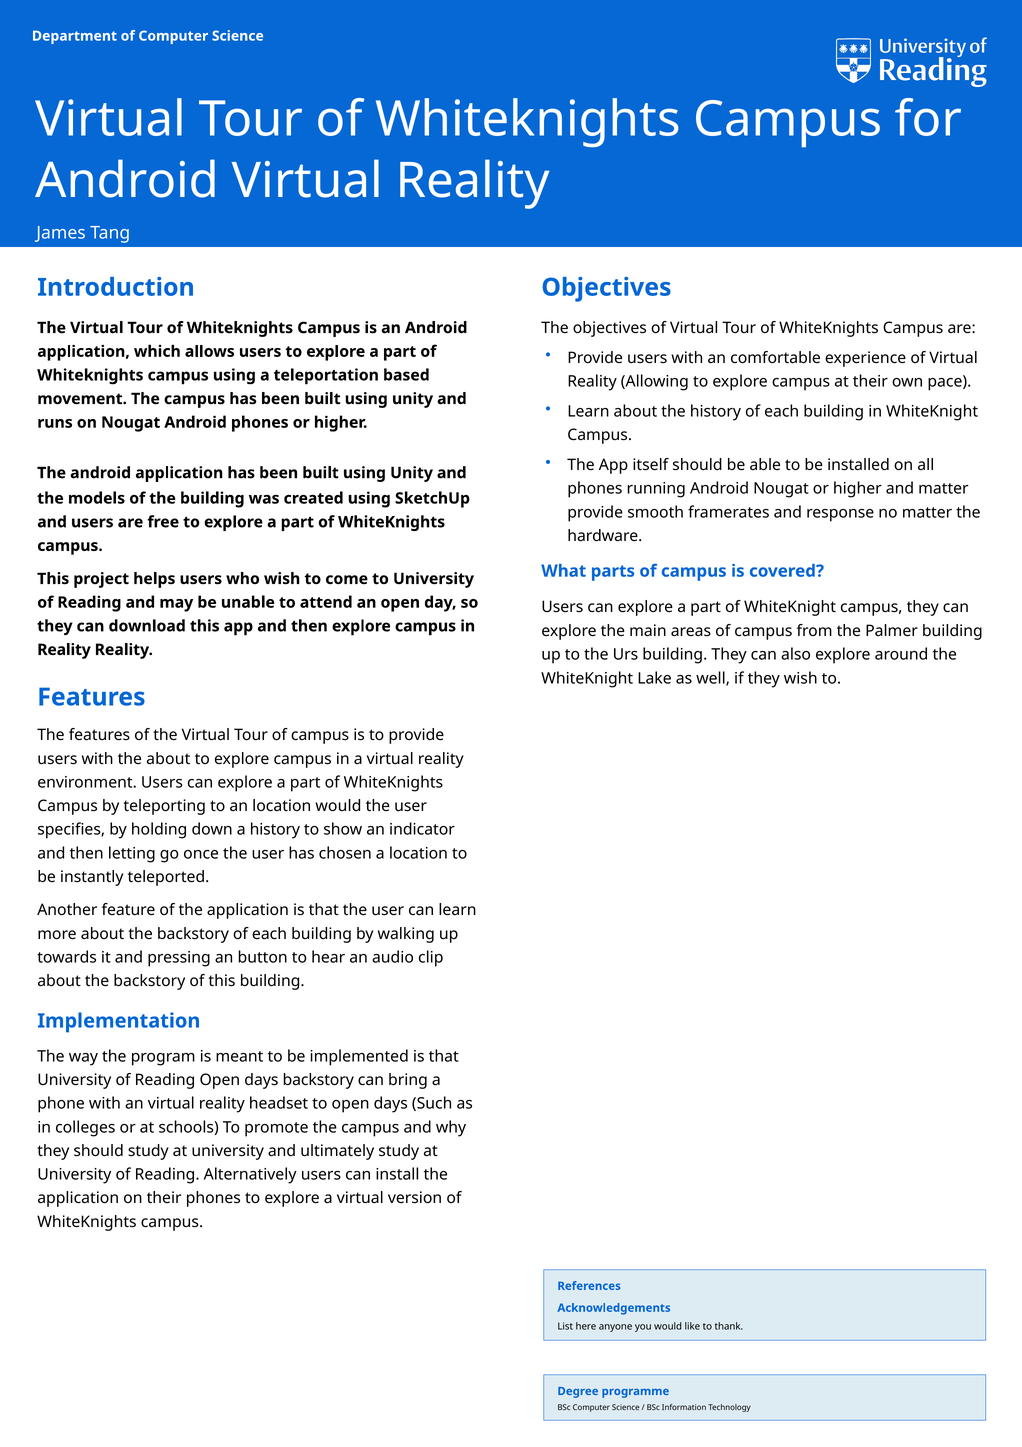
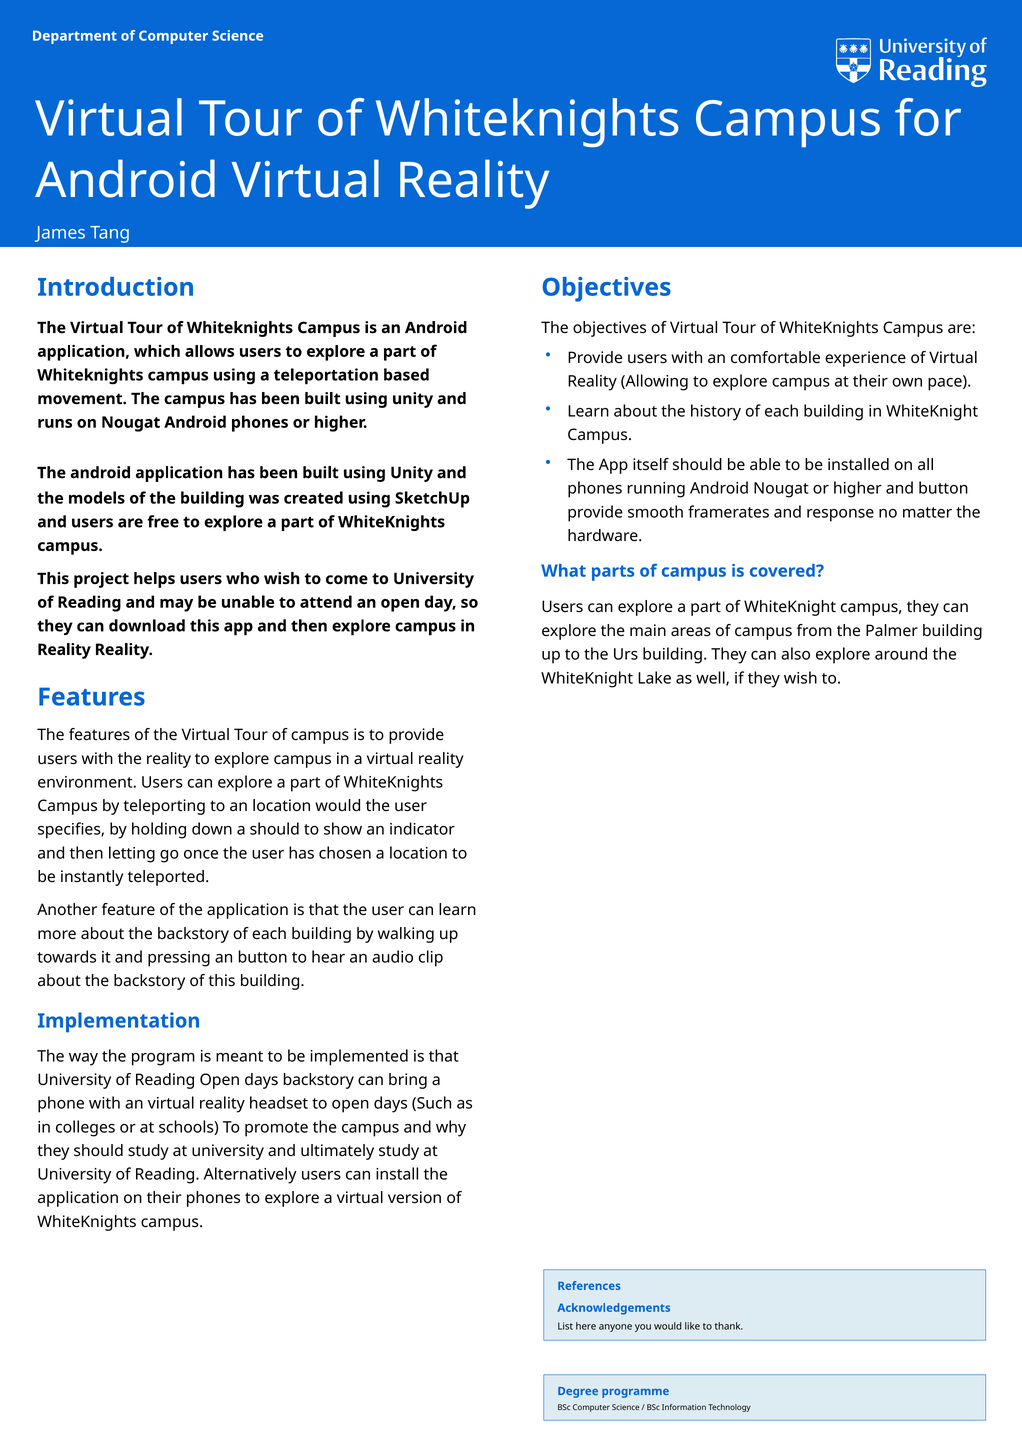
and matter: matter -> button (943, 489)
the about: about -> reality (168, 759)
a history: history -> should (275, 830)
